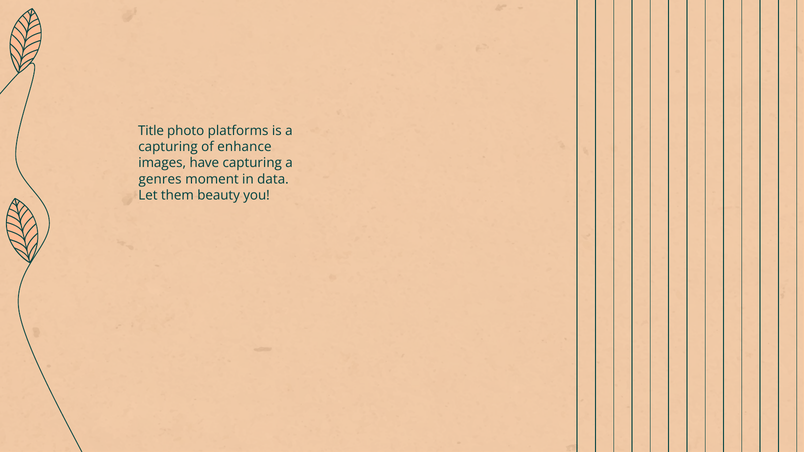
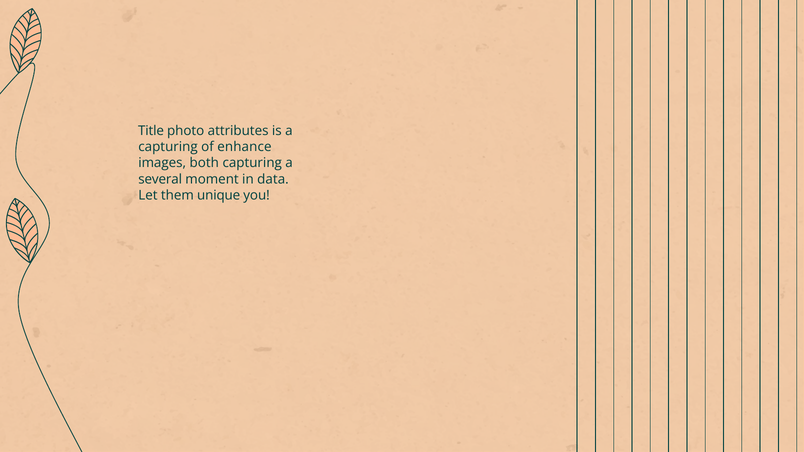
platforms: platforms -> attributes (238, 131)
have: have -> both (204, 163)
genres: genres -> several (160, 179)
beauty: beauty -> unique (219, 195)
